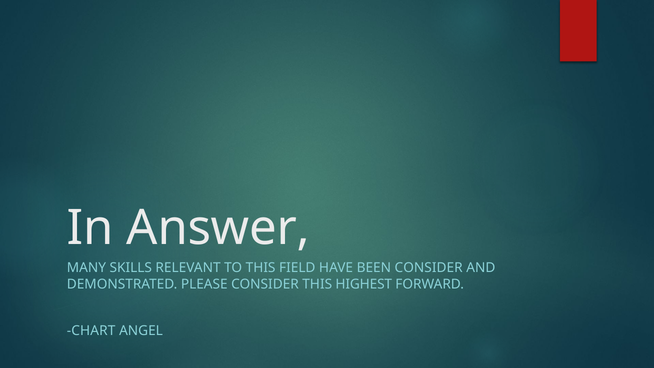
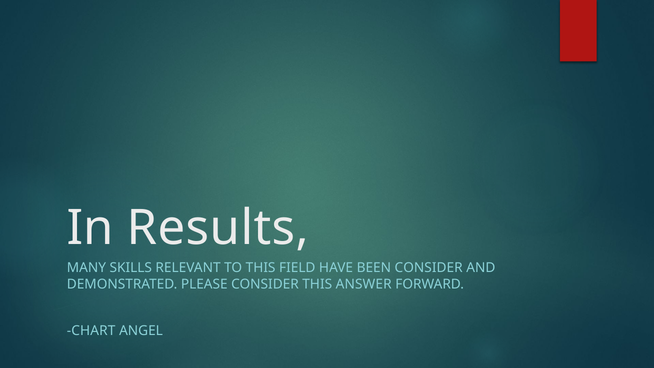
Answer: Answer -> Results (218, 228)
HIGHEST: HIGHEST -> ANSWER (364, 284)
